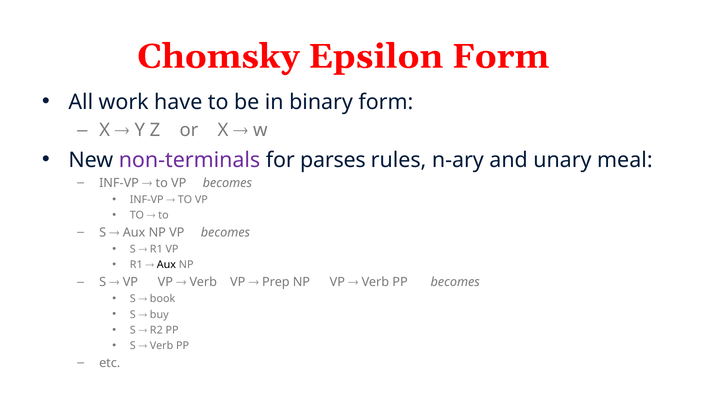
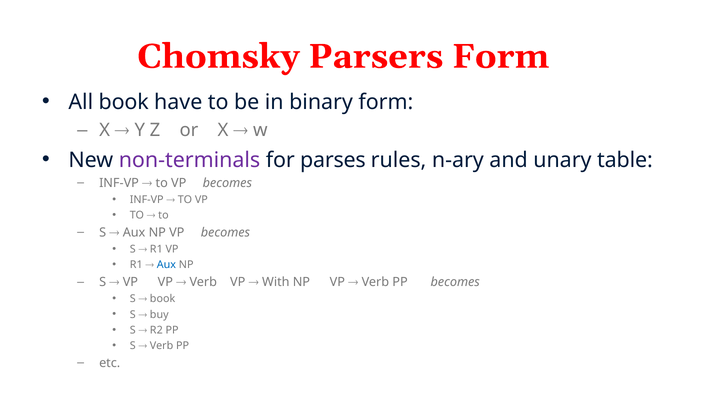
Epsilon: Epsilon -> Parsers (376, 56)
All work: work -> book (124, 102)
meal: meal -> table (625, 160)
Aux colour: black -> blue (166, 265)
Prep: Prep -> With (276, 282)
